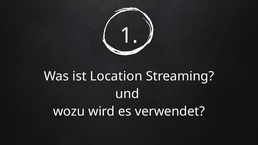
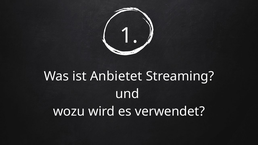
Location: Location -> Anbietet (116, 76)
